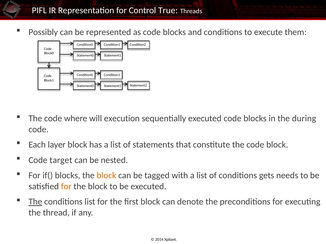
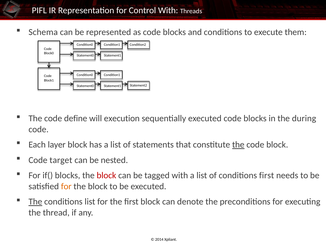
Control True: True -> With (168, 10)
Possibly: Possibly -> Schema (43, 32)
where: where -> define (76, 119)
the underline: none -> present (238, 145)
block colour: orange -> red (106, 176)
conditions gets: gets -> first (267, 176)
